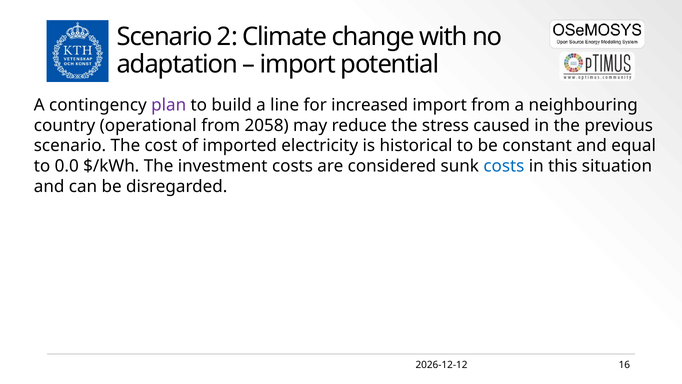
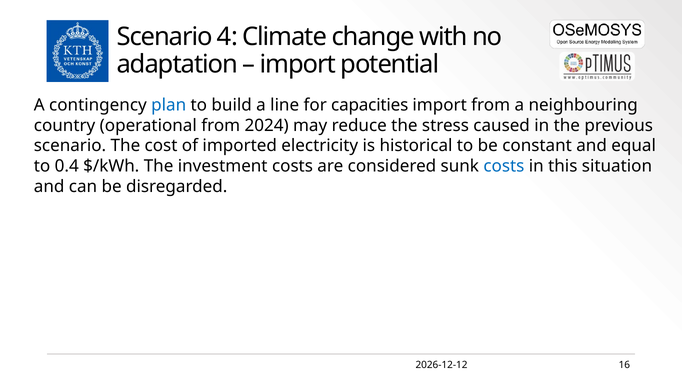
2: 2 -> 4 (228, 37)
plan colour: purple -> blue (169, 105)
increased: increased -> capacities (370, 105)
2058: 2058 -> 2024 (267, 125)
0.0: 0.0 -> 0.4 (67, 166)
